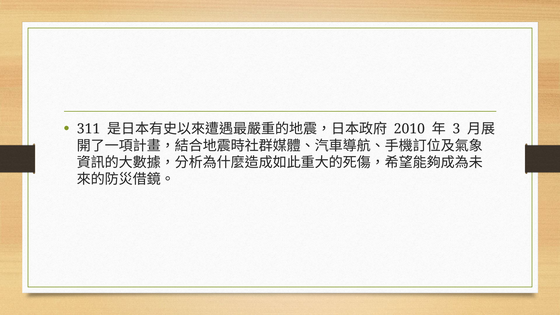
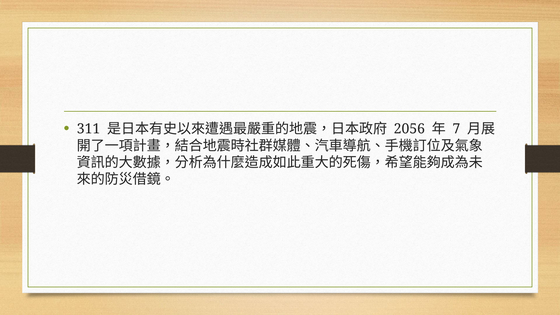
2010: 2010 -> 2056 (409, 129)
3: 3 -> 7 (456, 129)
